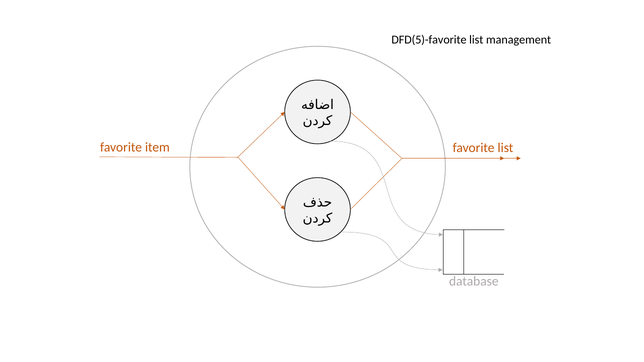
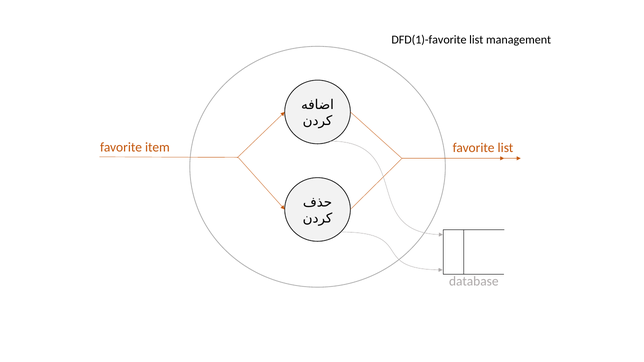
DFD(5)-favorite: DFD(5)-favorite -> DFD(1)-favorite (429, 40)
